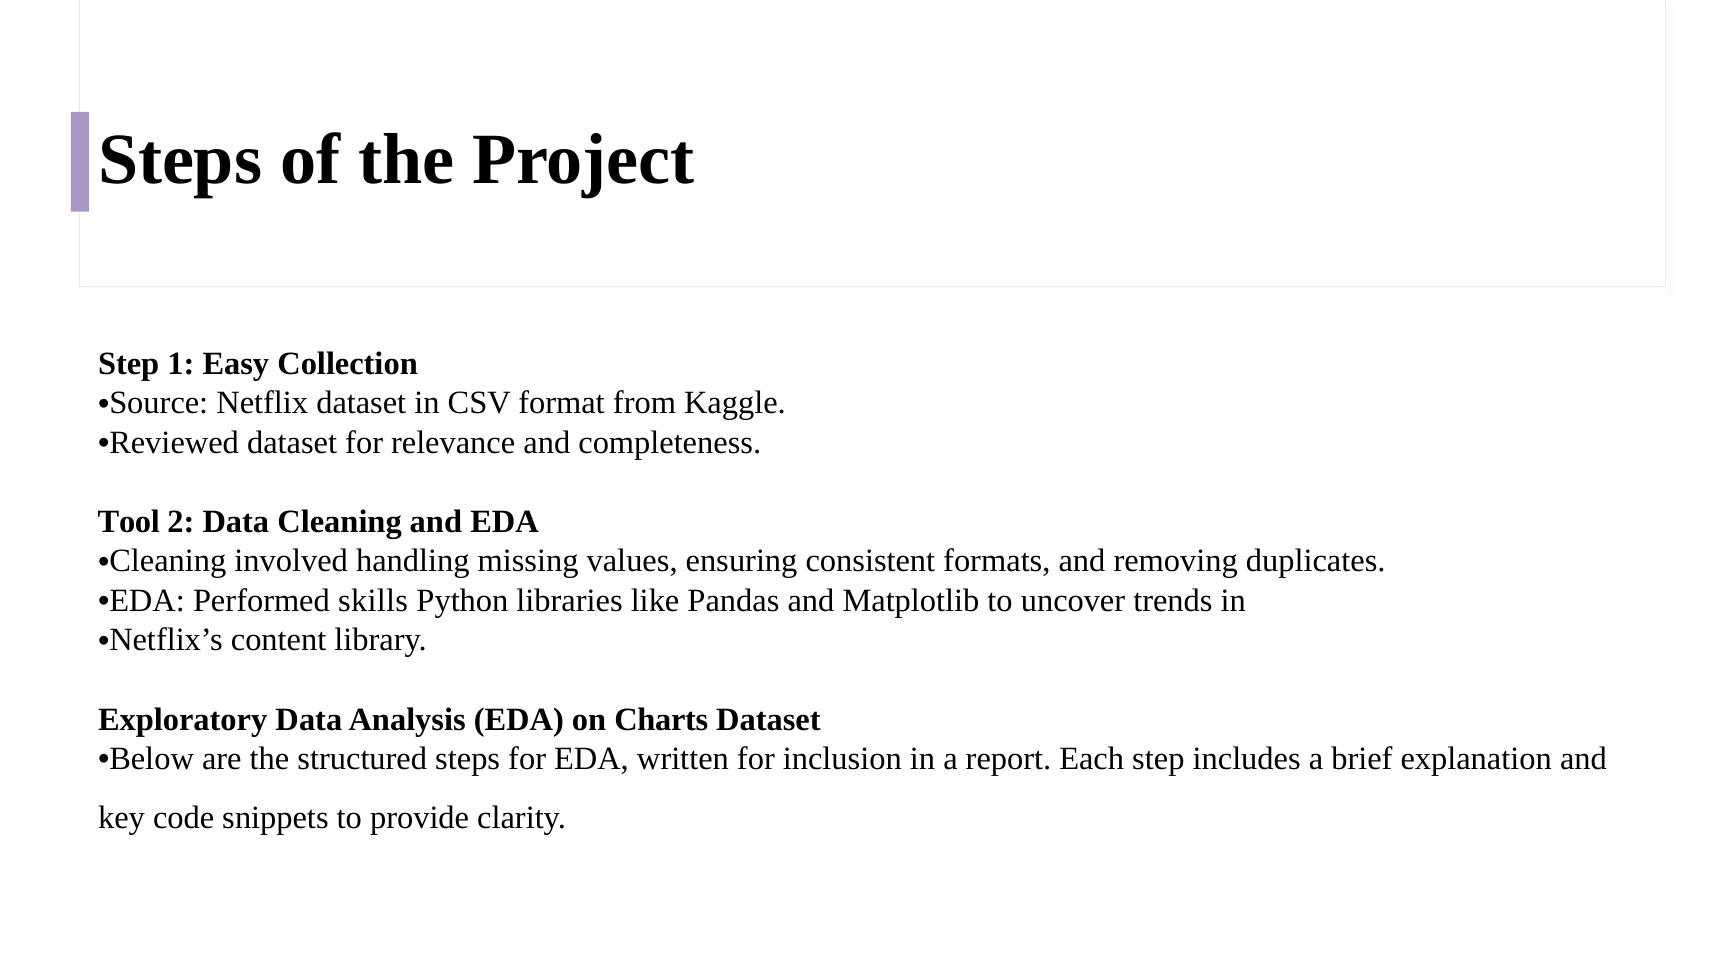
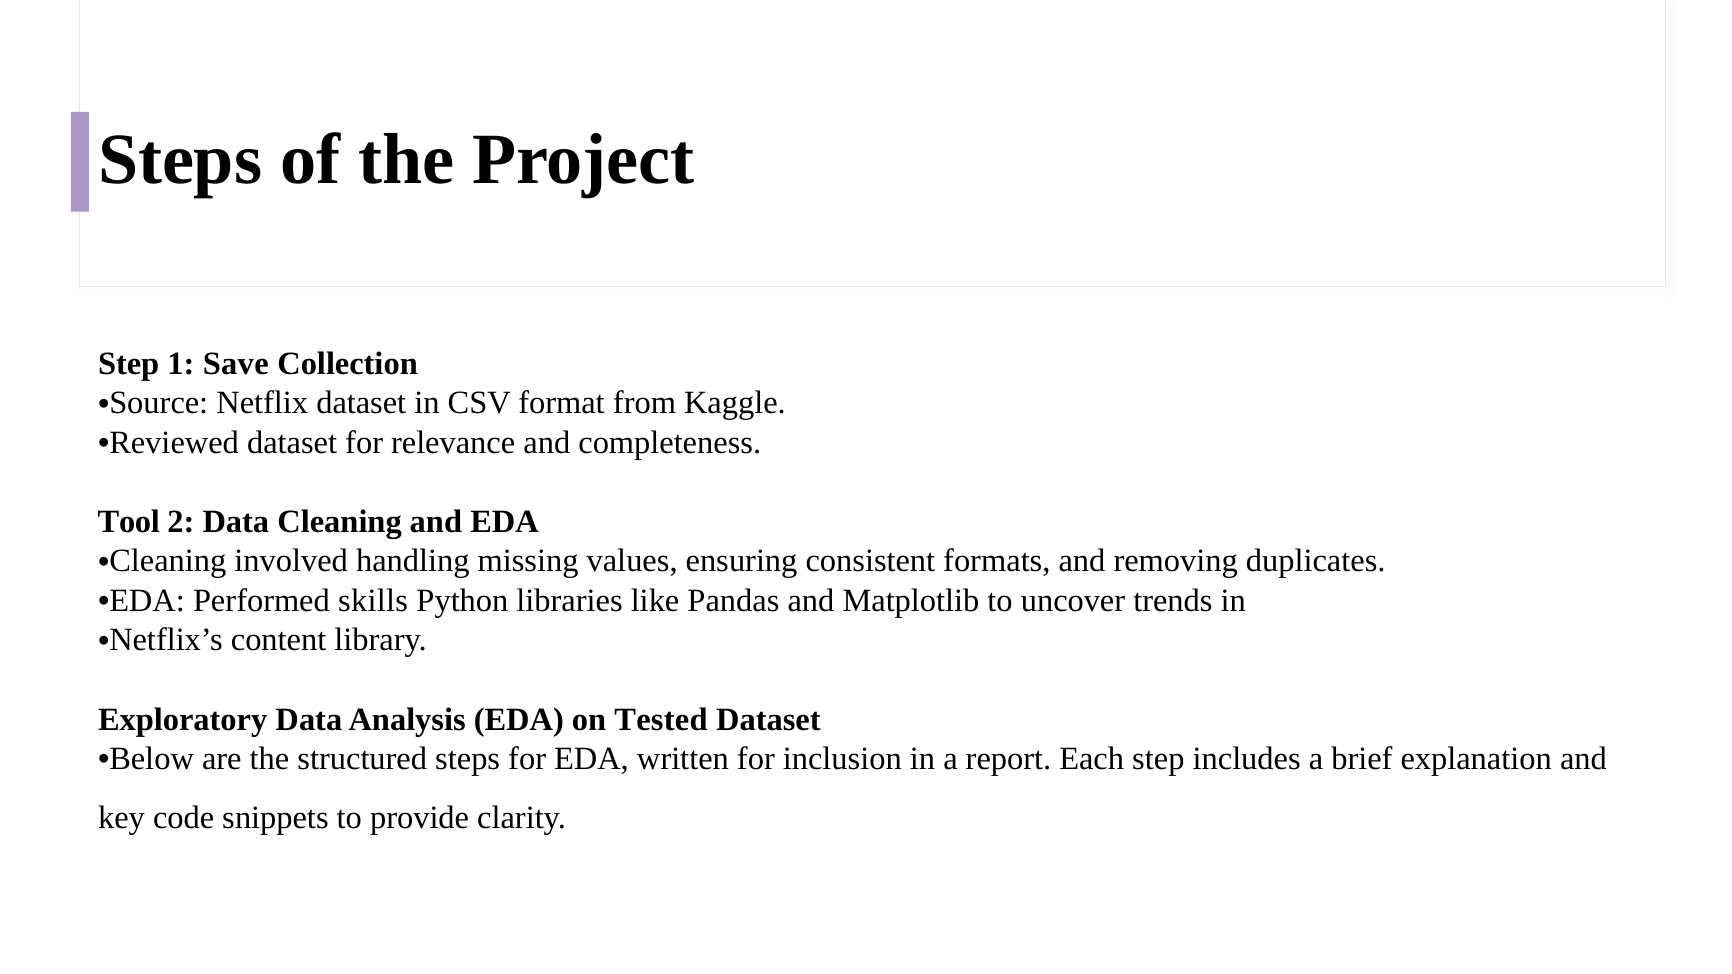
Easy: Easy -> Save (236, 364)
Charts: Charts -> Tested (661, 719)
